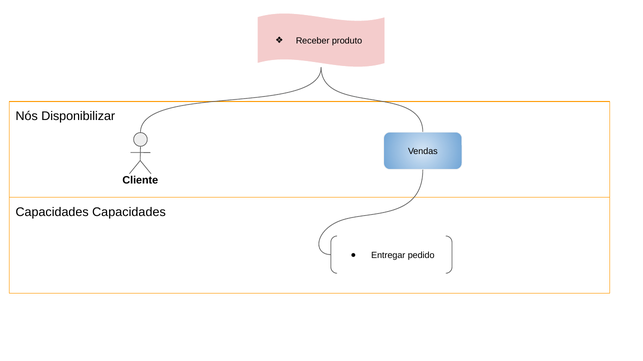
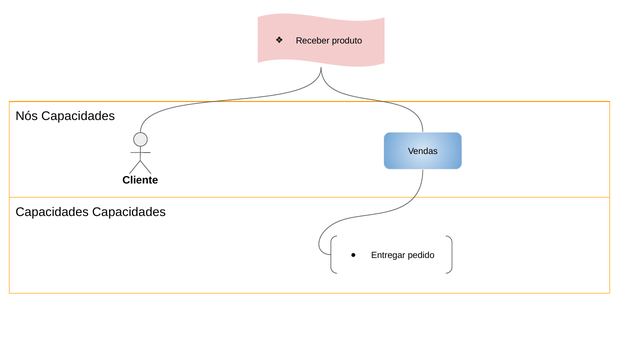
Nós Disponibilizar: Disponibilizar -> Capacidades (78, 116)
